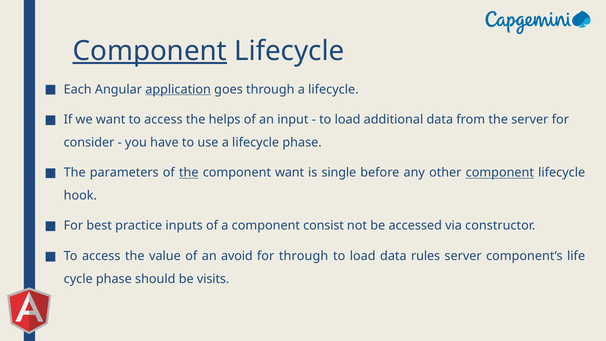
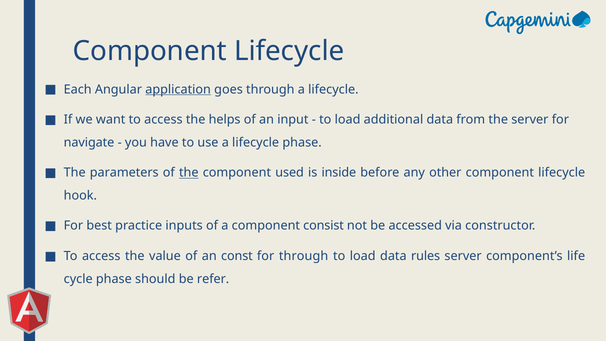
Component underline: present -> none (150, 51)
consider: consider -> navigate (89, 142)
component want: want -> used (290, 173)
single: single -> inside (339, 173)
component underline: present -> none (500, 173)
avoid: avoid -> const (237, 256)
visits: visits -> refer (213, 279)
